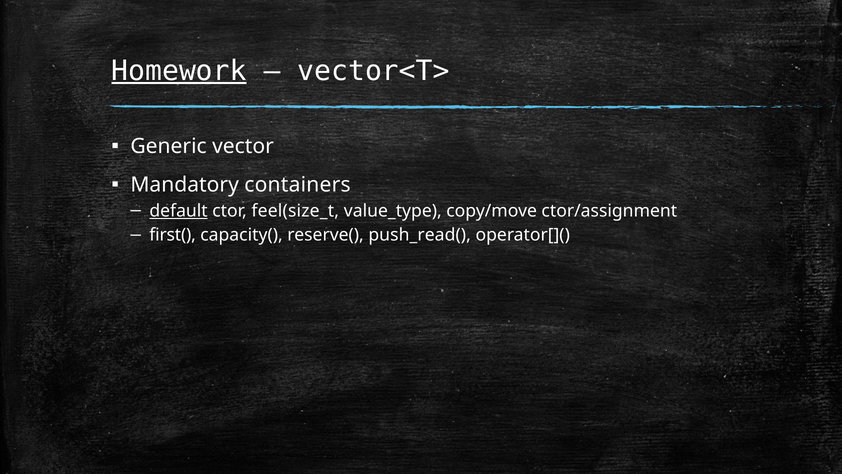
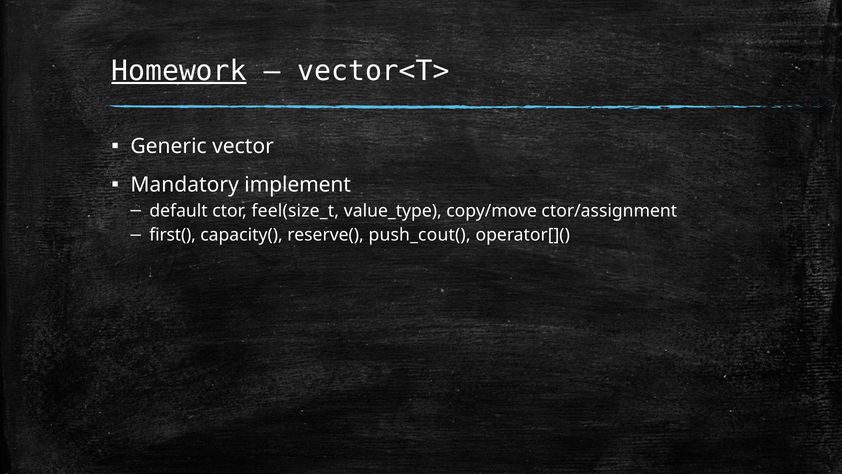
containers: containers -> implement (298, 185)
default underline: present -> none (179, 211)
push_read(: push_read( -> push_cout( (420, 235)
